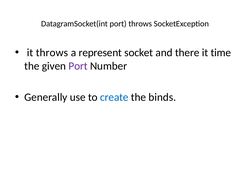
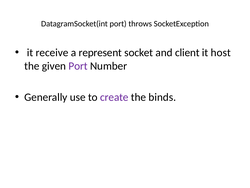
it throws: throws -> receive (52, 52)
there: there -> client (187, 52)
time: time -> host (221, 52)
create colour: blue -> purple (114, 97)
